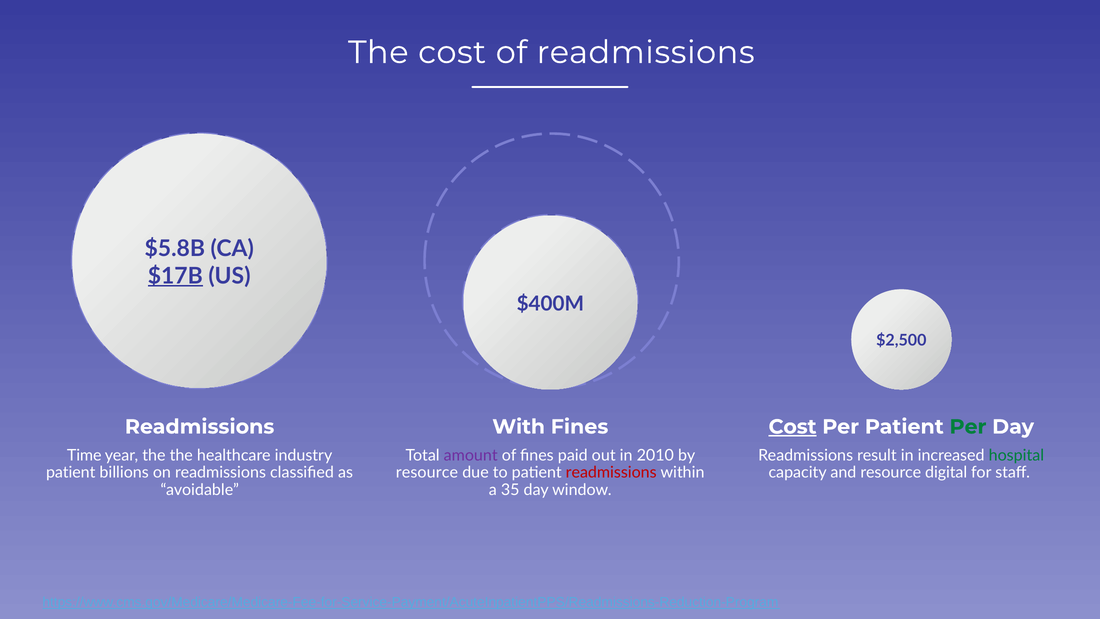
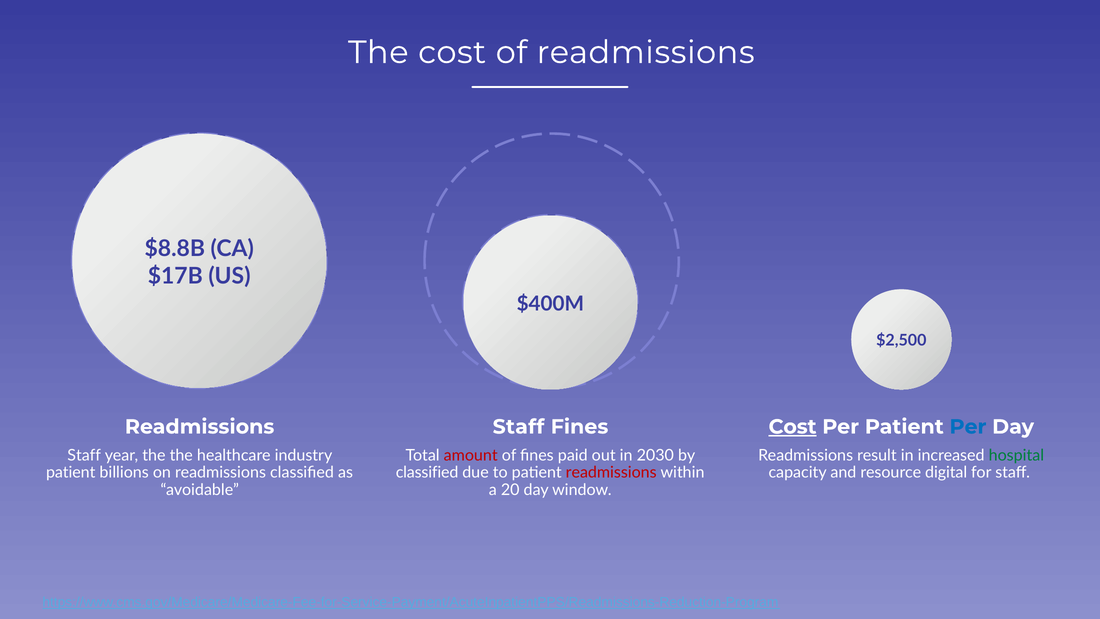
$5.8B: $5.8B -> $8.8B (175, 248)
$17B underline: present -> none (175, 276)
With: With -> Staff (518, 427)
Per colour: green -> blue (968, 427)
Time: Time -> Staff (84, 455)
amount colour: purple -> red (471, 455)
2010: 2010 -> 2030 (655, 455)
resource: resource -> classified (427, 472)
35: 35 -> 20 (510, 490)
